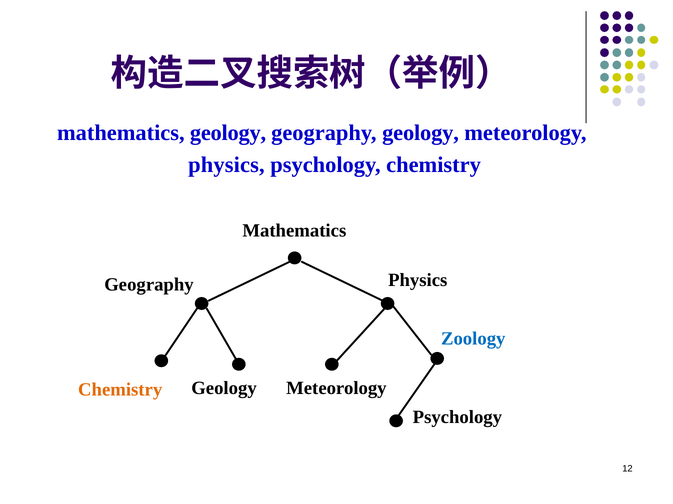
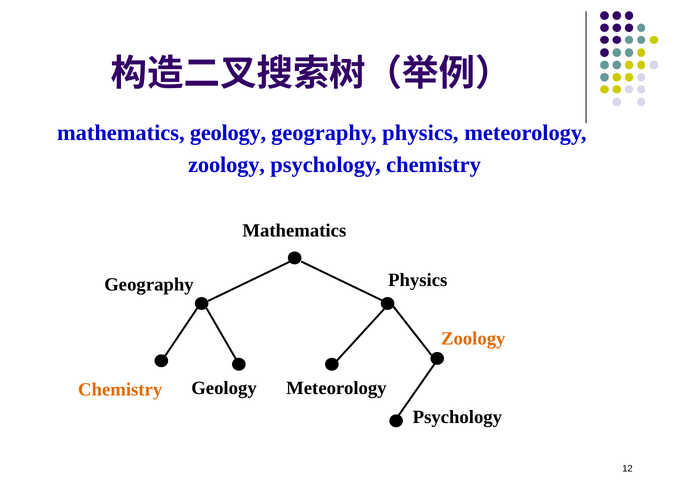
geography geology: geology -> physics (420, 133)
physics: physics -> zoology (227, 165)
Zoology colour: blue -> orange (473, 339)
